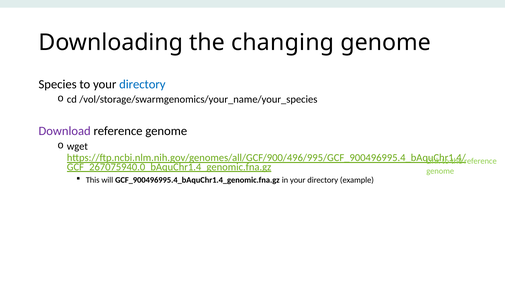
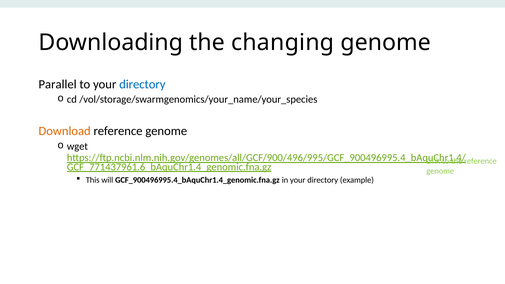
Species: Species -> Parallel (58, 84)
Download colour: purple -> orange (65, 131)
GCF_267075940.0_bAquChr1.4_genomic.fna.gz: GCF_267075940.0_bAquChr1.4_genomic.fna.gz -> GCF_771437961.6_bAquChr1.4_genomic.fna.gz (169, 167)
